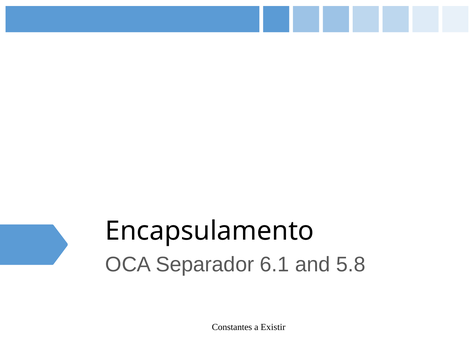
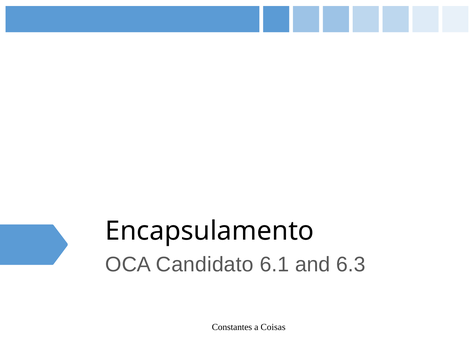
Separador: Separador -> Candidato (205, 264)
5.8: 5.8 -> 6.3 (351, 264)
Existir: Existir -> Coisas (273, 327)
